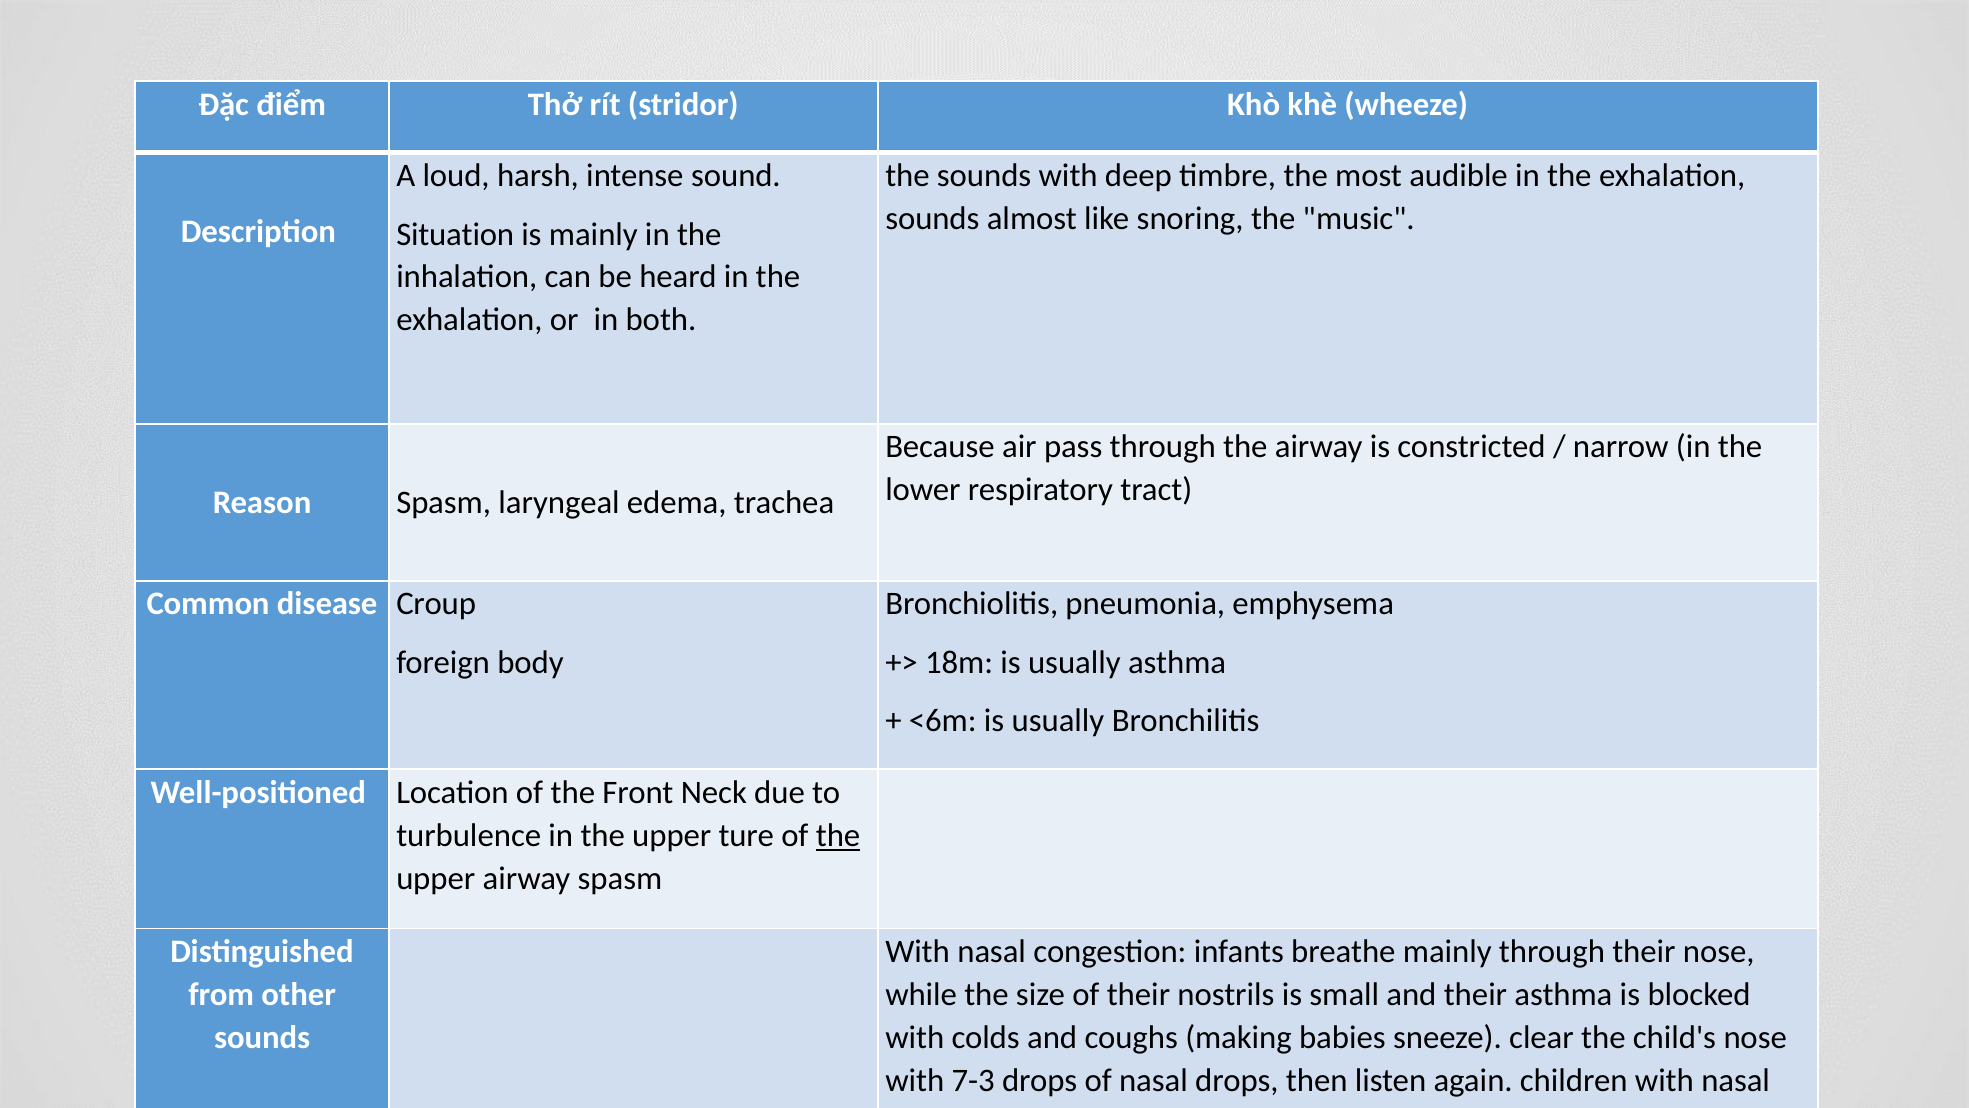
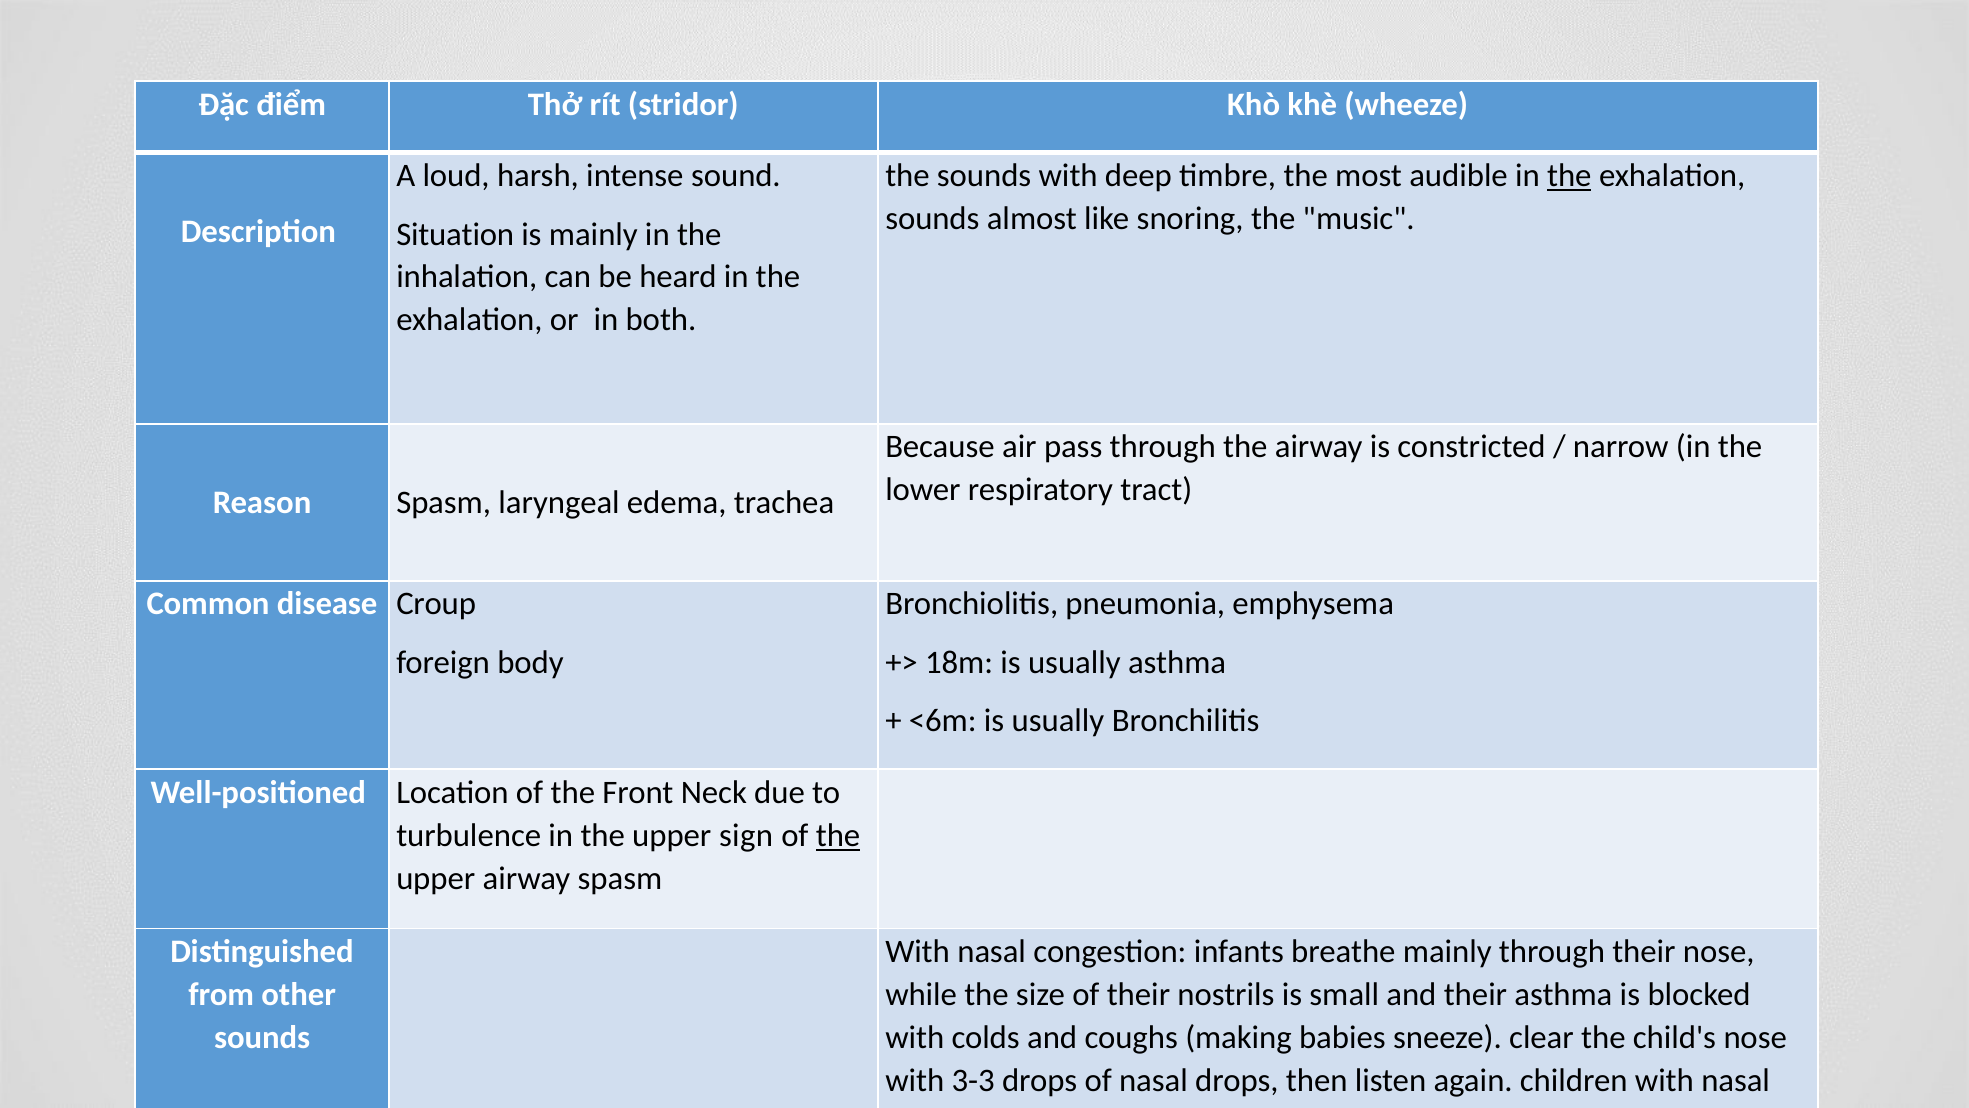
the underline: none -> present (1569, 176)
ture: ture -> sign (746, 835)
7-3: 7-3 -> 3-3 (973, 1080)
